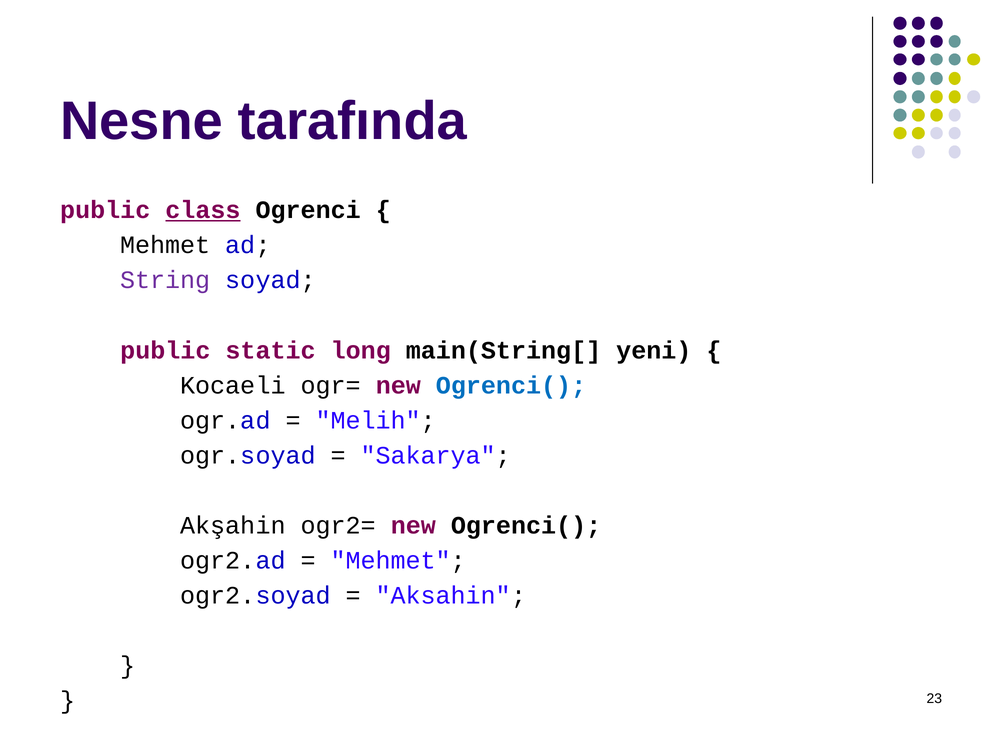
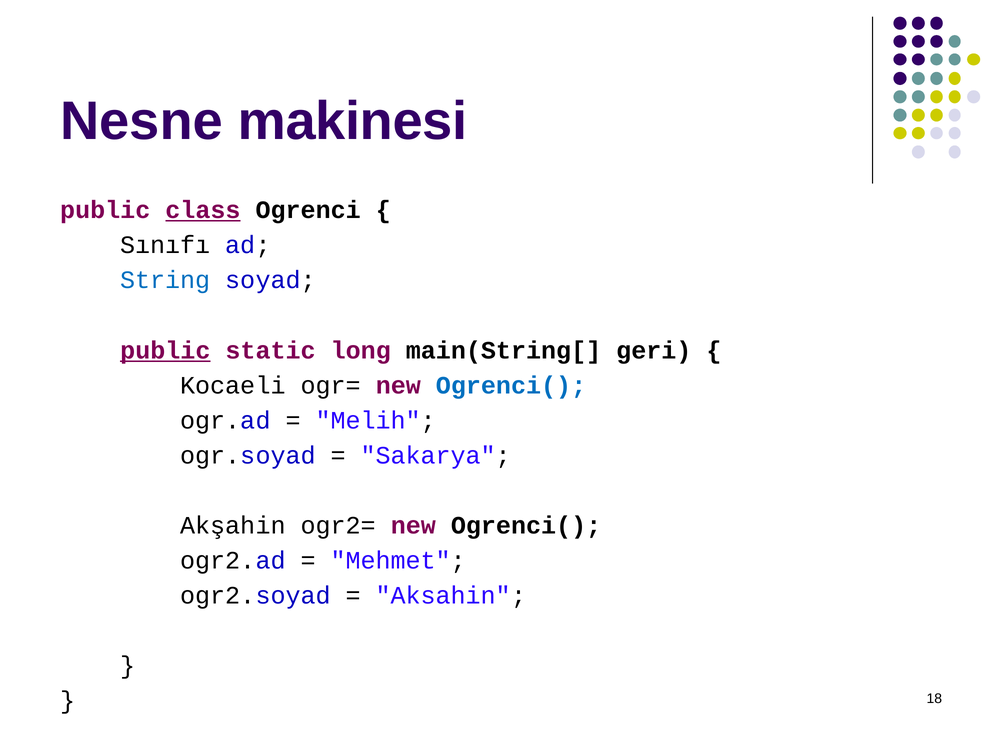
tarafında: tarafında -> makinesi (353, 122)
Mehmet: Mehmet -> Sınıfı (165, 245)
String colour: purple -> blue (165, 280)
public underline: none -> present (165, 350)
yeni: yeni -> geri (654, 350)
23: 23 -> 18 (934, 699)
